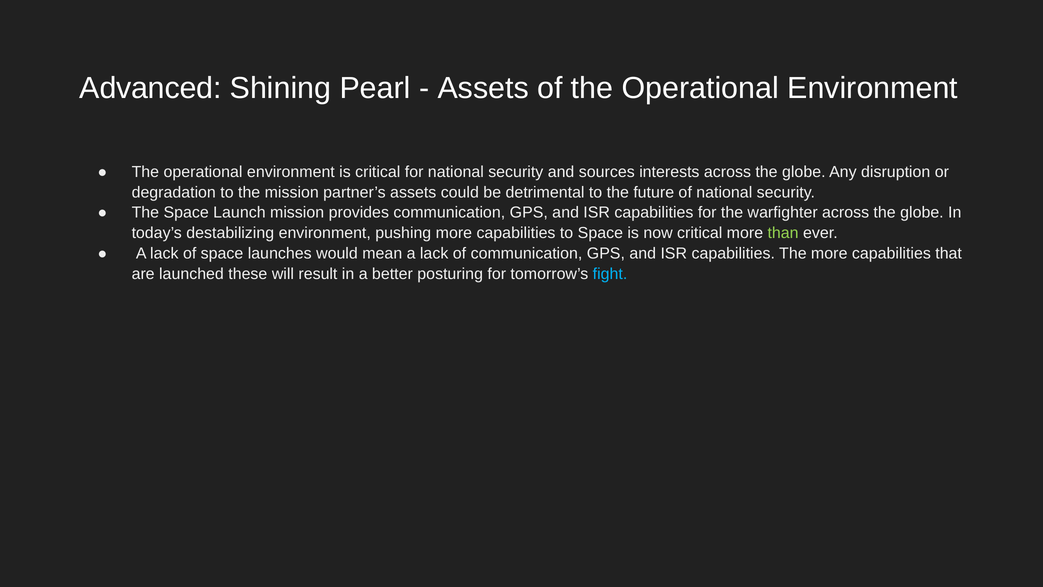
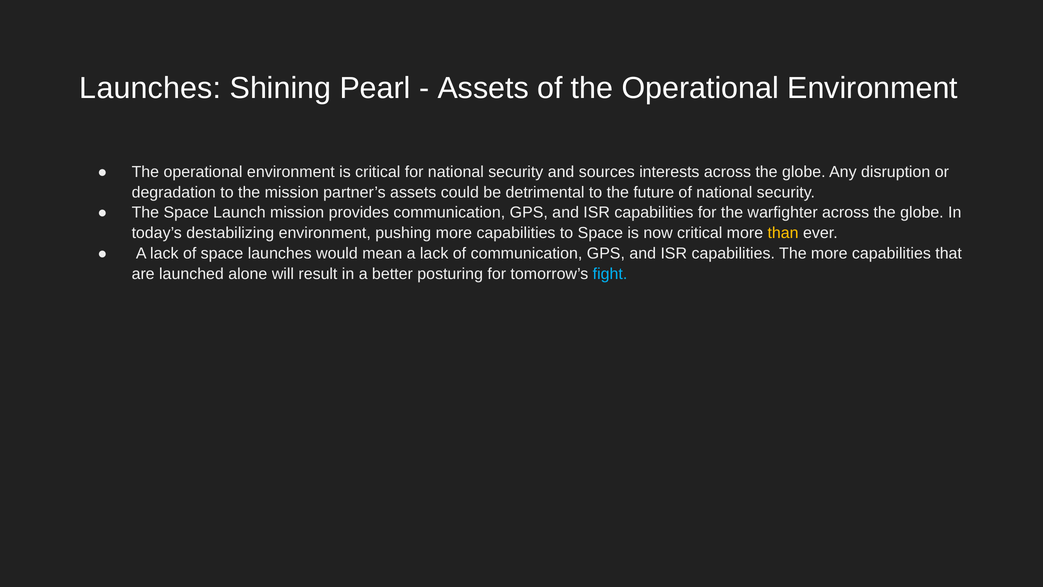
Advanced: Advanced -> Launches (150, 88)
than colour: light green -> yellow (783, 233)
these: these -> alone (248, 274)
